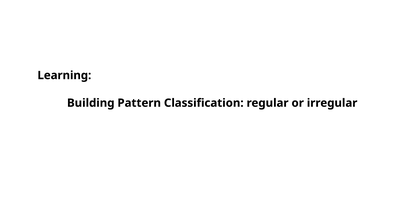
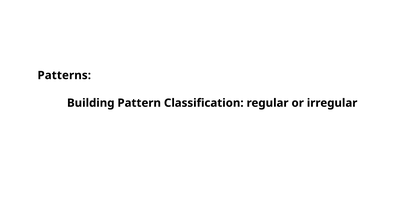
Learning: Learning -> Patterns (64, 75)
